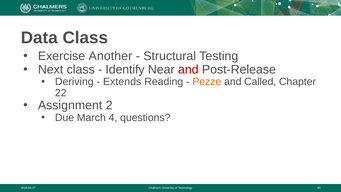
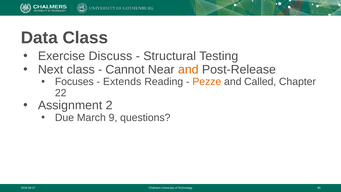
Another: Another -> Discuss (110, 56)
Identify: Identify -> Cannot (125, 69)
and colour: red -> orange (188, 69)
Deriving: Deriving -> Focuses (74, 82)
4: 4 -> 9 (113, 117)
